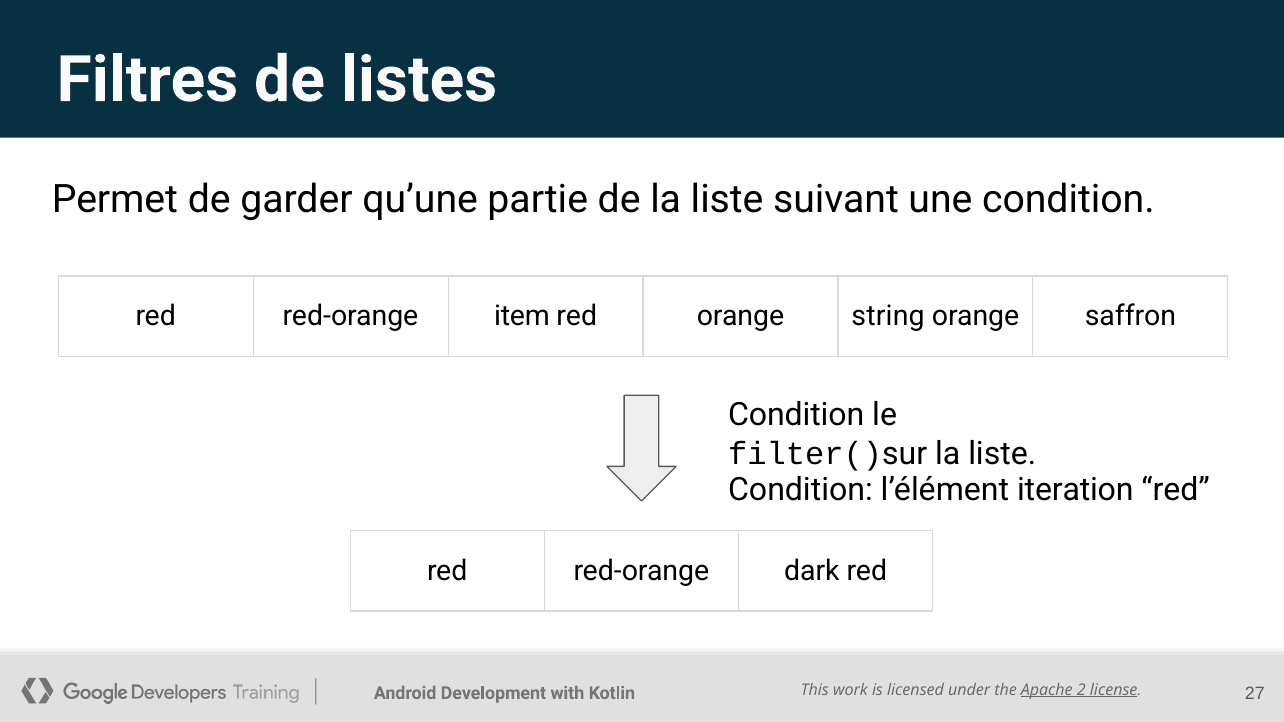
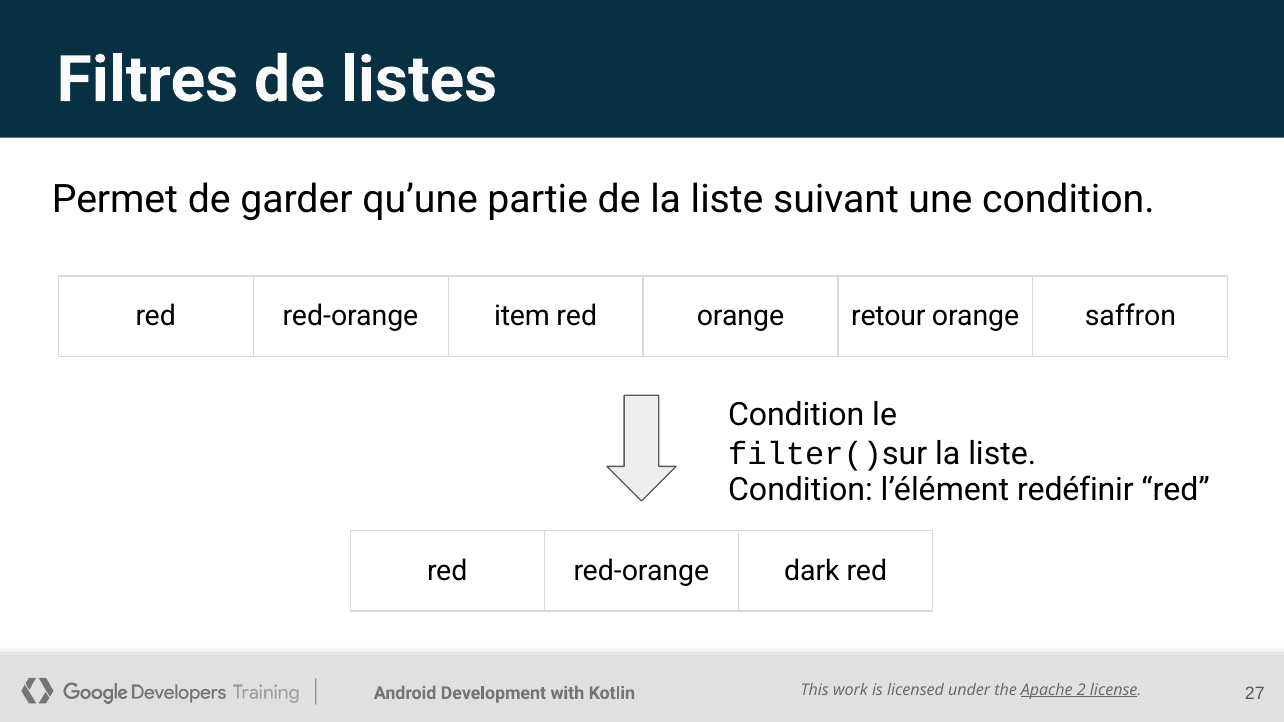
string: string -> retour (888, 317)
iteration: iteration -> redéfinir (1075, 490)
